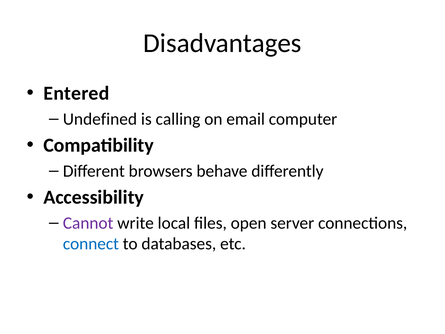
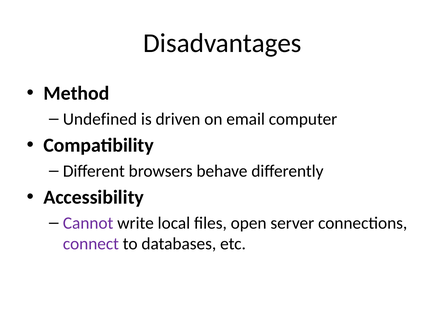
Entered: Entered -> Method (76, 93)
calling: calling -> driven (178, 119)
connect colour: blue -> purple (91, 244)
